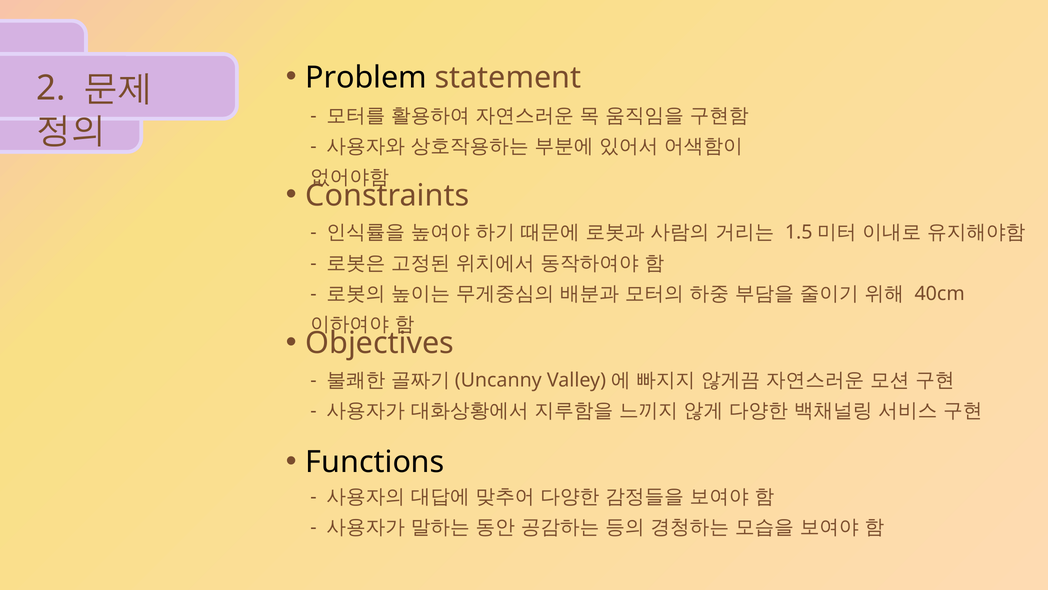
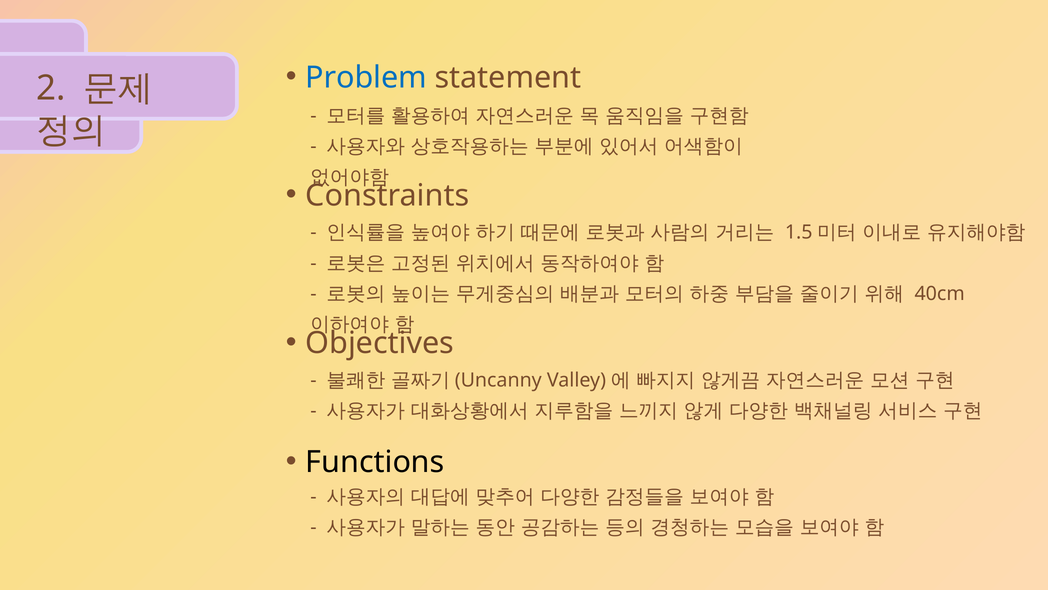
Problem colour: black -> blue (366, 77)
